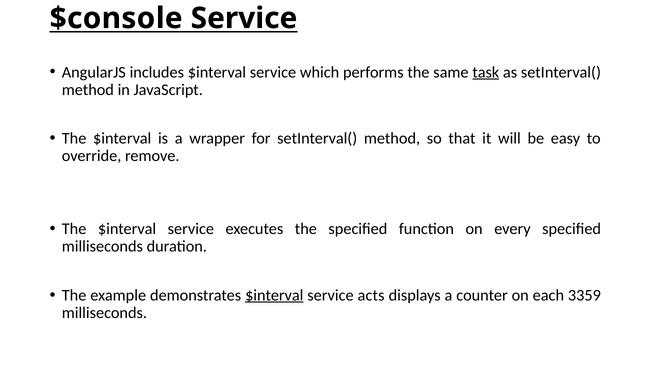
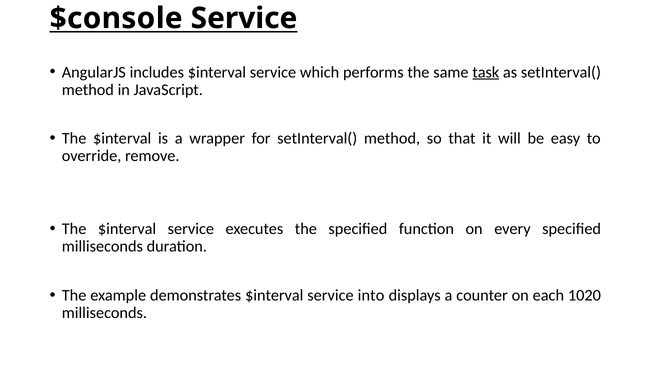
$interval underline: present -> none (274, 295)
acts: acts -> into (371, 295)
3359: 3359 -> 1020 (584, 295)
